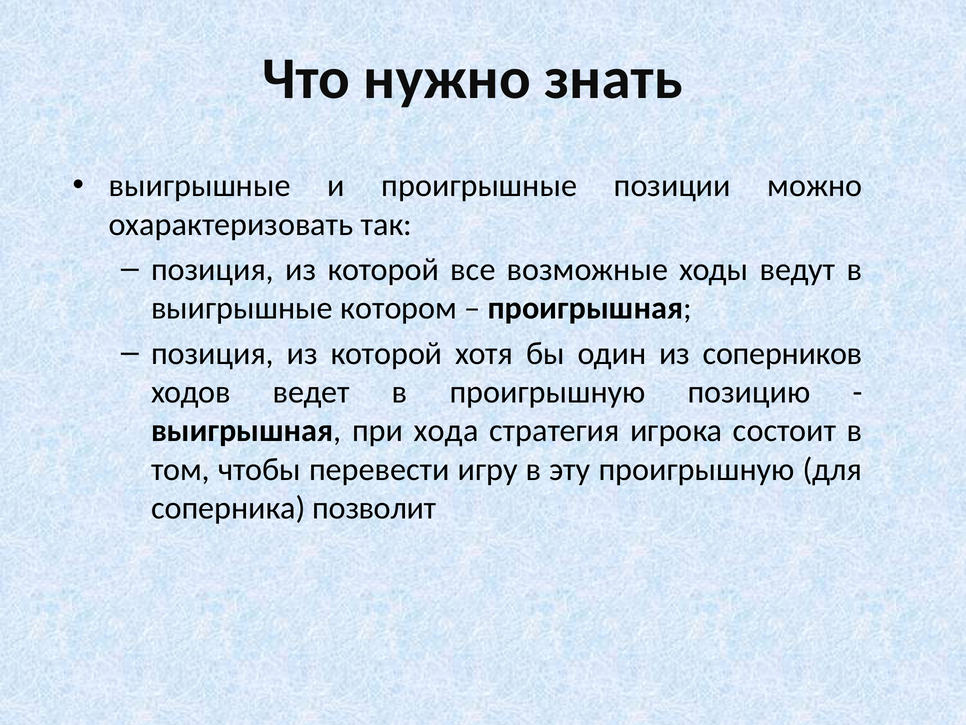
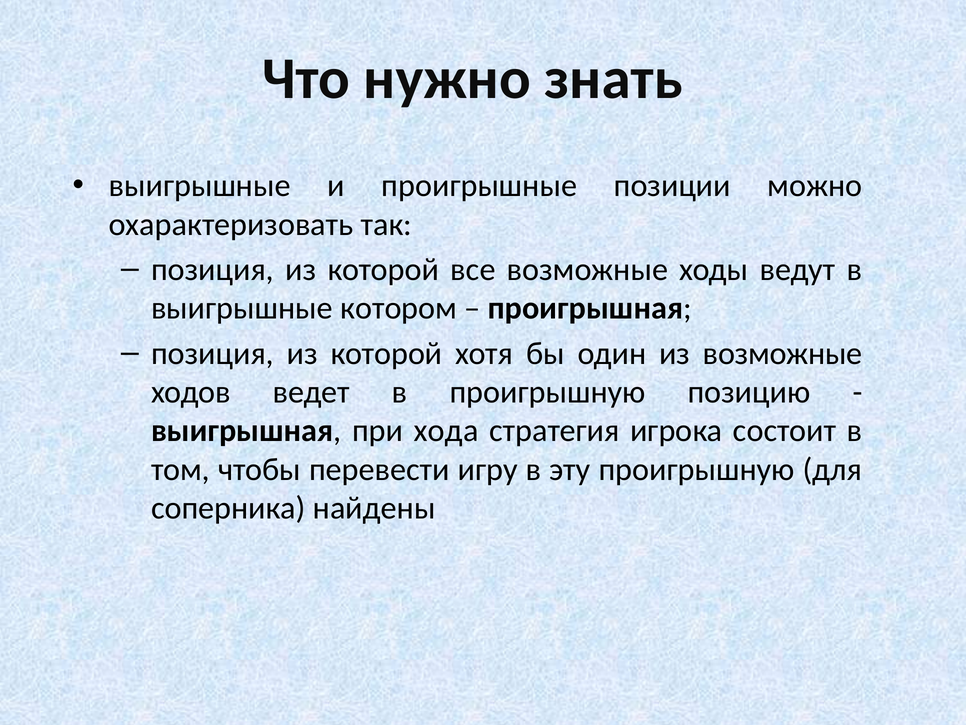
из соперников: соперников -> возможные (783, 353)
позволит: позволит -> найдены (374, 508)
